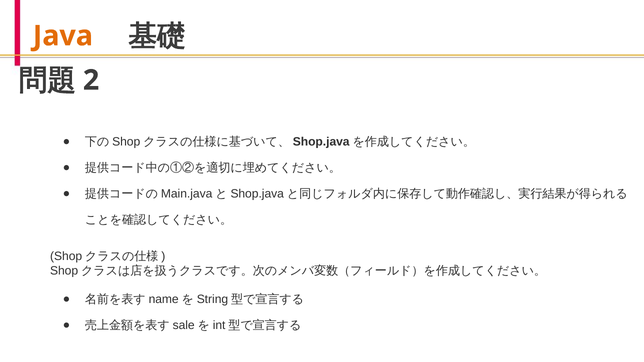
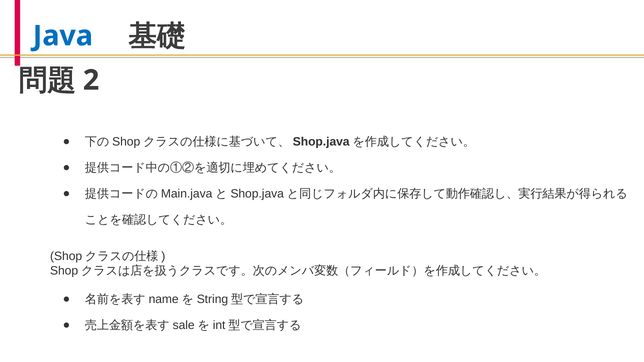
Java colour: orange -> blue (63, 36)
